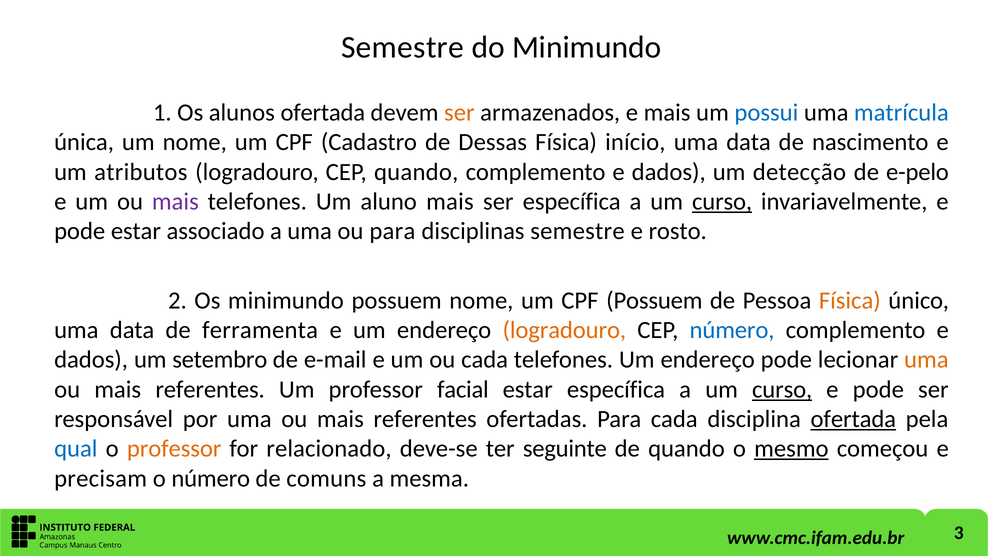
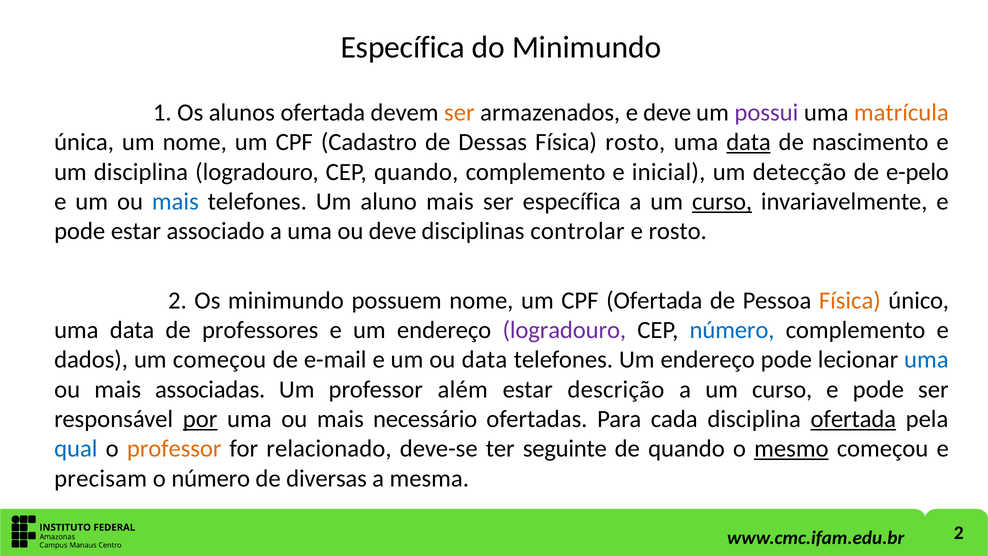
Semestre: Semestre -> Específica (403, 47)
e mais: mais -> deve (667, 113)
possui colour: blue -> purple (766, 113)
matrícula colour: blue -> orange (901, 113)
Física início: início -> rosto (635, 142)
data underline: none -> present (749, 142)
um atributos: atributos -> disciplina (141, 172)
dados: dados -> inicial (669, 172)
mais colour: purple -> blue (175, 202)
ou para: para -> deve (393, 231)
disciplinas semestre: semestre -> controlar (577, 231)
CPF Possuem: Possuem -> Ofertada (654, 300)
ferramenta: ferramenta -> professores (260, 330)
logradouro colour: orange -> purple (564, 330)
um setembro: setembro -> começou (220, 360)
ou cada: cada -> data (484, 360)
uma colour: orange -> blue (926, 360)
referentes: referentes -> associadas (210, 389)
facial: facial -> além (463, 389)
estar específica: específica -> descrição (616, 389)
curso underline: present -> none (782, 389)
por underline: none -> present (200, 419)
referentes: referentes -> necessário (425, 419)
comuns: comuns -> diversas (327, 478)
www.cmc.ifam.edu.br 3: 3 -> 2 (959, 533)
